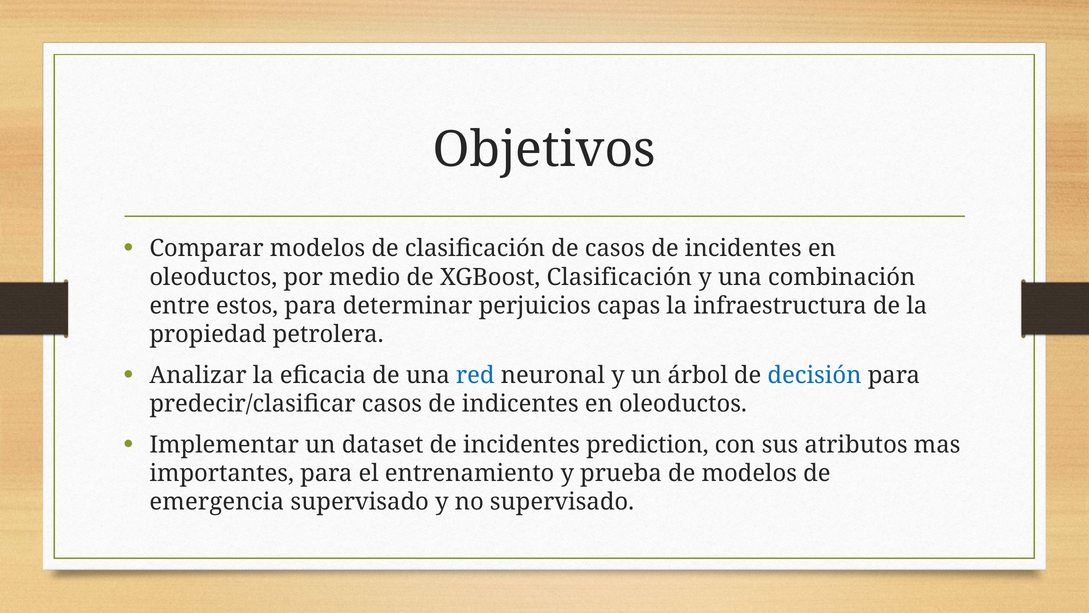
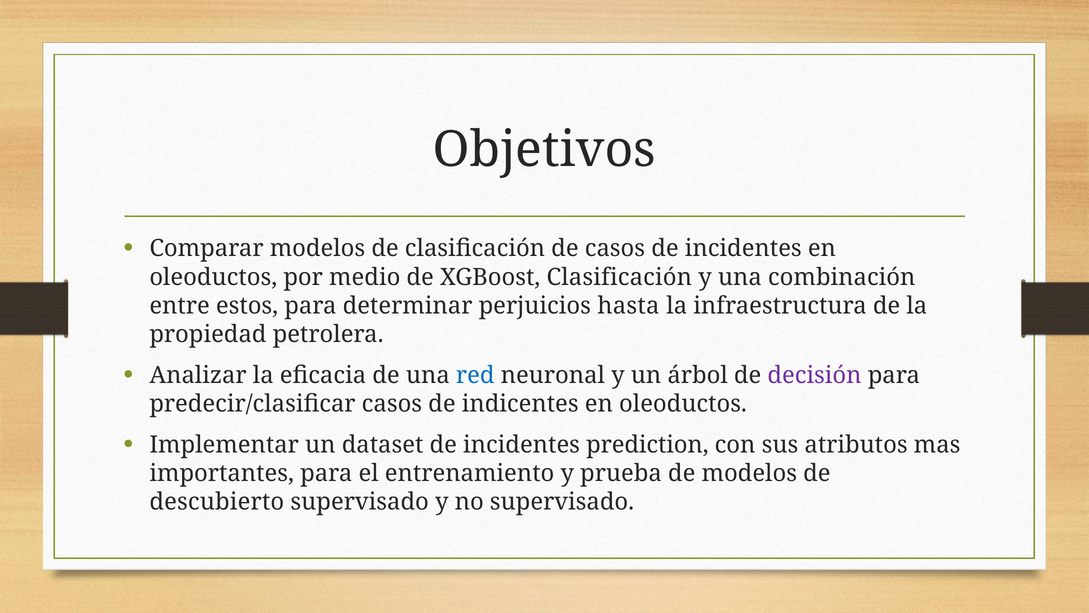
capas: capas -> hasta (628, 306)
decisión colour: blue -> purple (815, 375)
emergencia: emergencia -> descubierto (217, 502)
